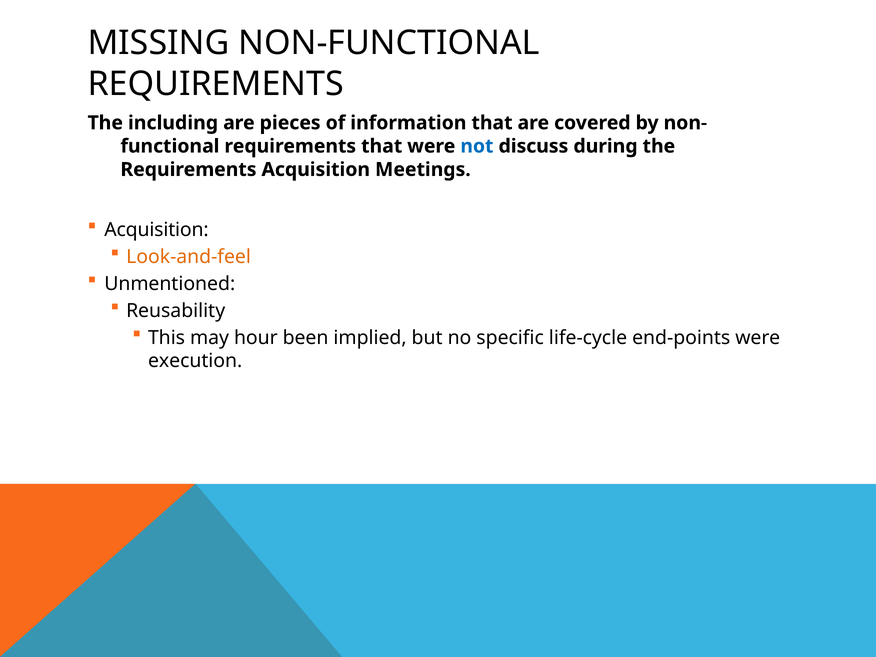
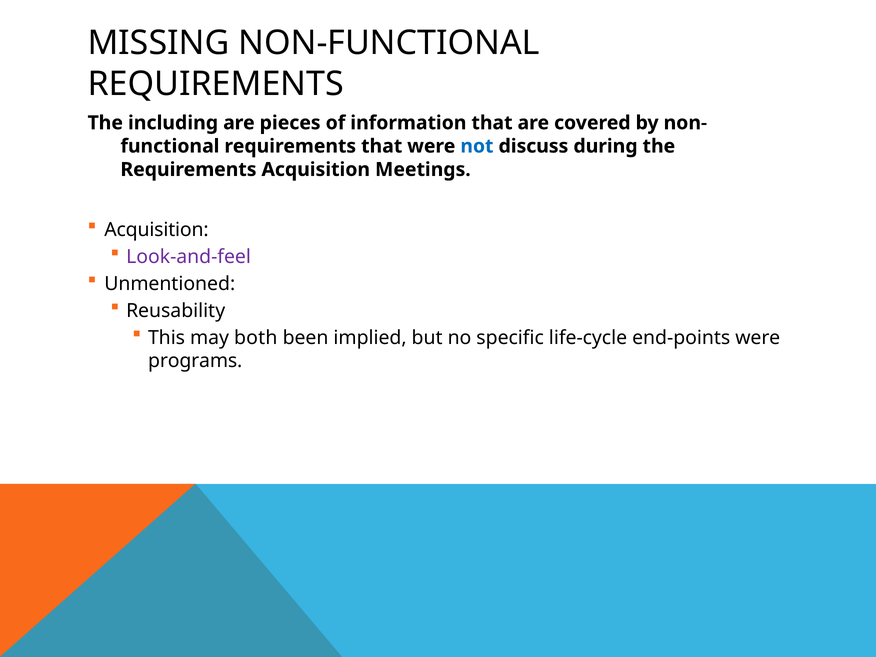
Look-and-feel colour: orange -> purple (189, 257)
hour: hour -> both (256, 338)
execution: execution -> programs (195, 361)
